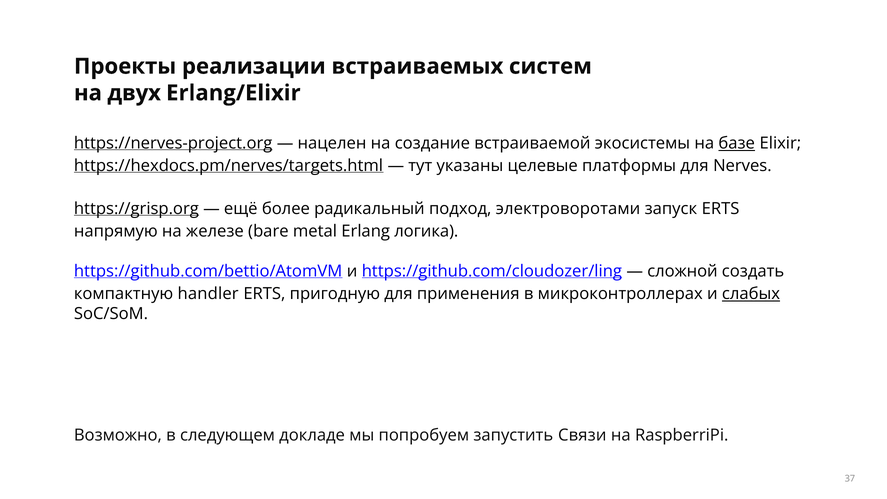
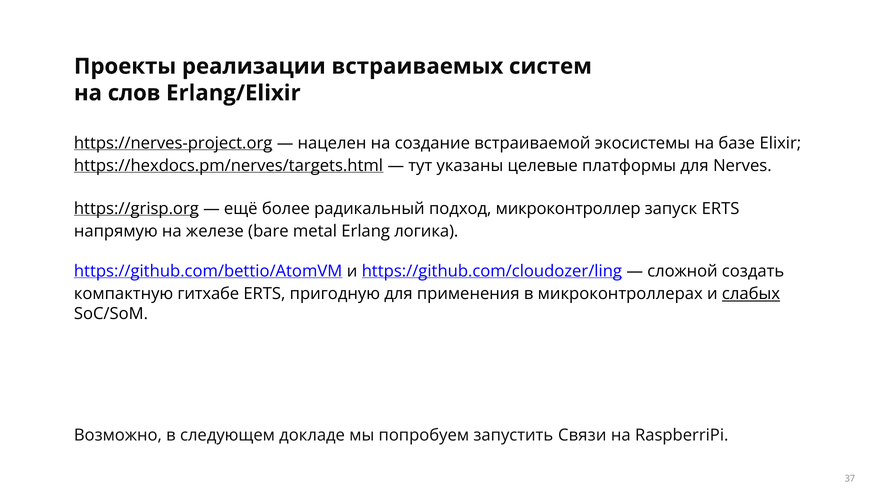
двух: двух -> слов (134, 93)
базе underline: present -> none (737, 143)
электроворотами: электроворотами -> микроконтроллер (568, 209)
handler: handler -> гитхабе (208, 294)
